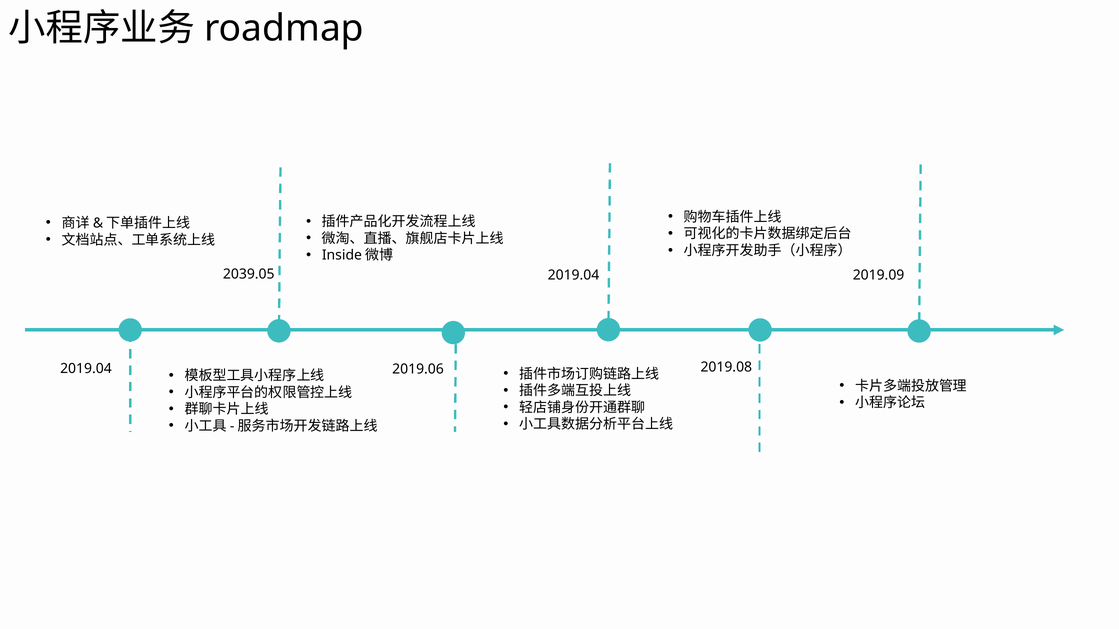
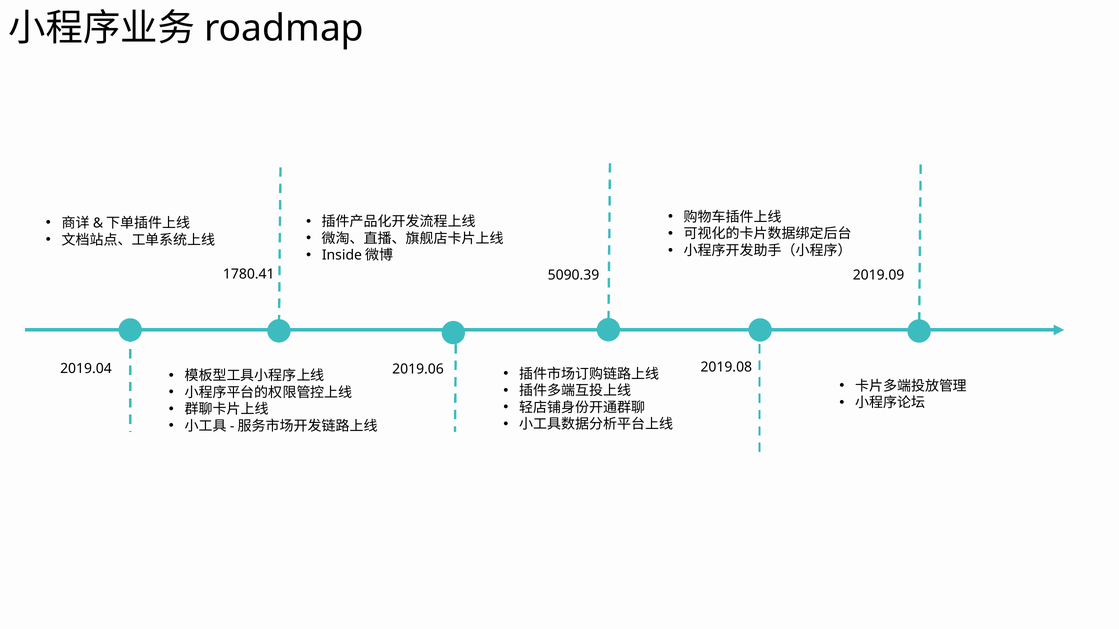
2039.05: 2039.05 -> 1780.41 (249, 274)
2019.04: 2019.04 -> 5090.39 (573, 275)
